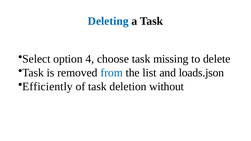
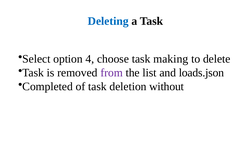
missing: missing -> making (171, 59)
from colour: blue -> purple (112, 73)
Efficiently: Efficiently -> Completed (48, 87)
